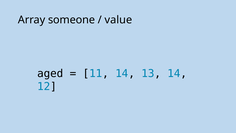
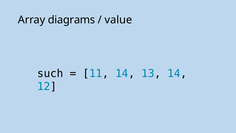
someone: someone -> diagrams (72, 20)
aged: aged -> such (50, 73)
